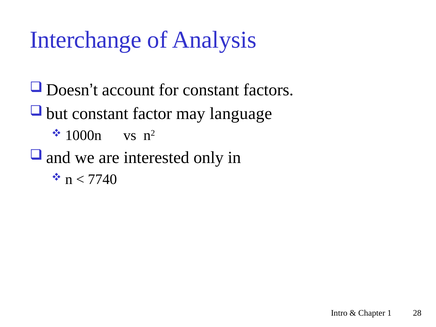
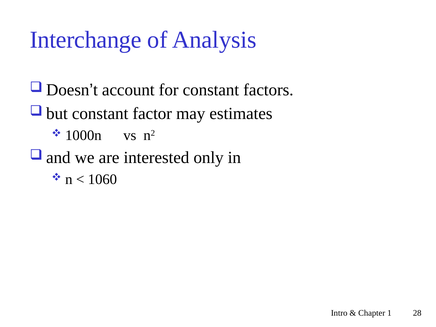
language: language -> estimates (241, 114)
7740: 7740 -> 1060 (102, 179)
